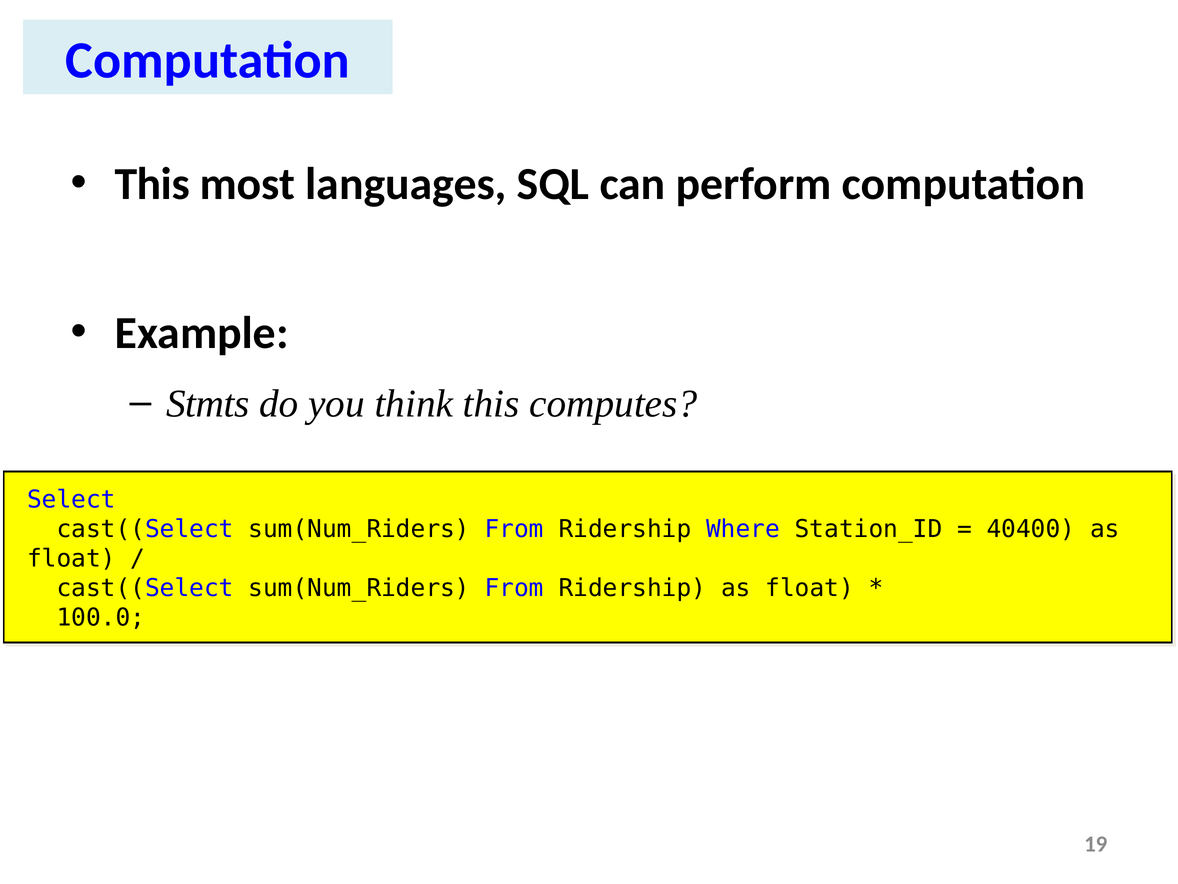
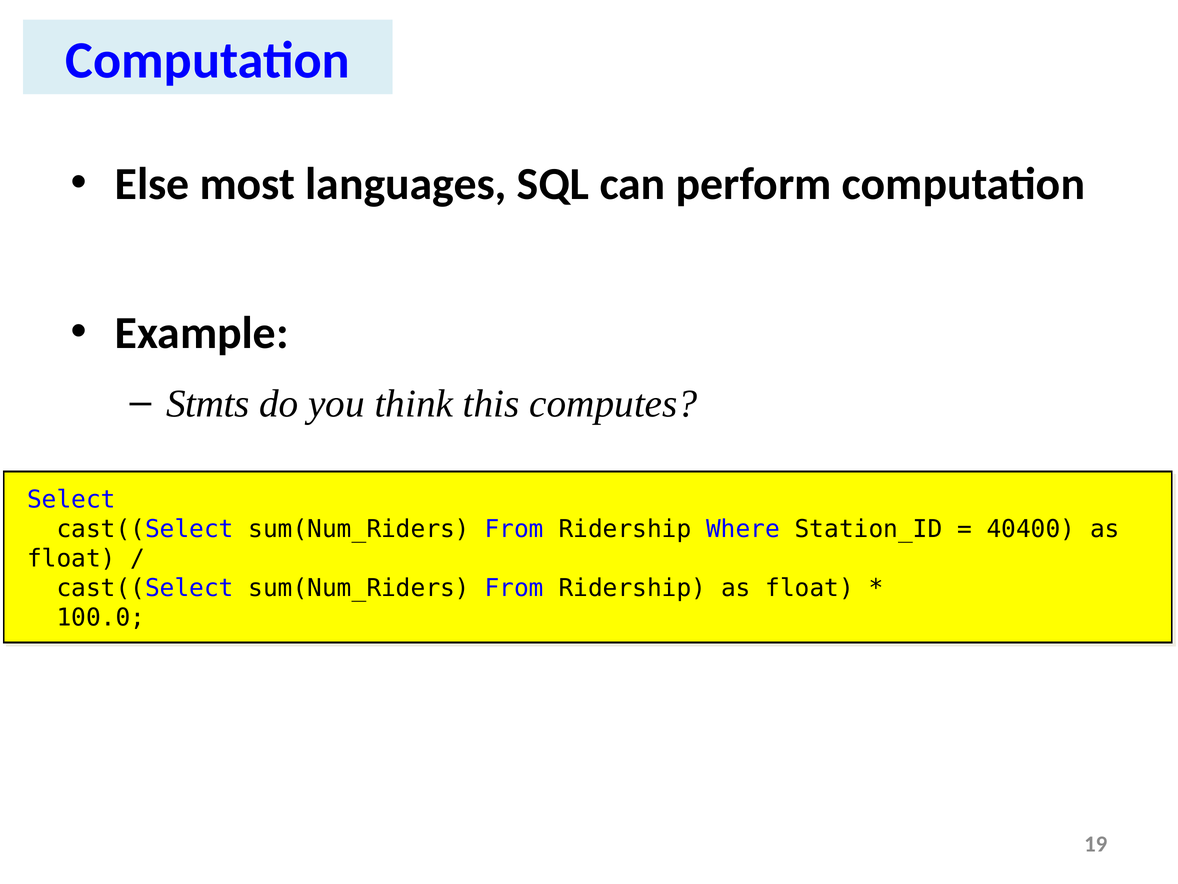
This: This -> Else (152, 184)
